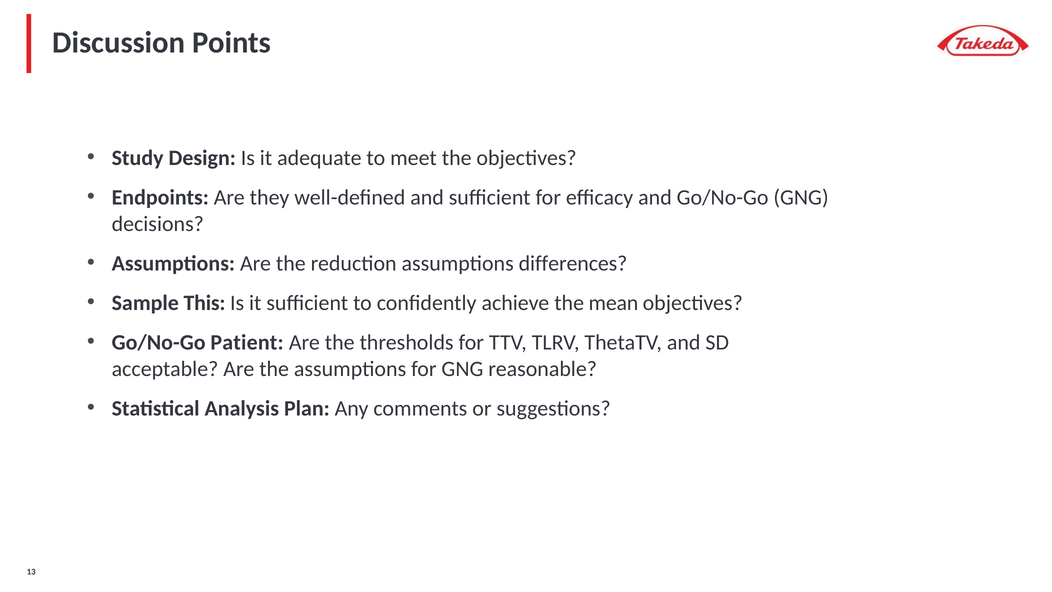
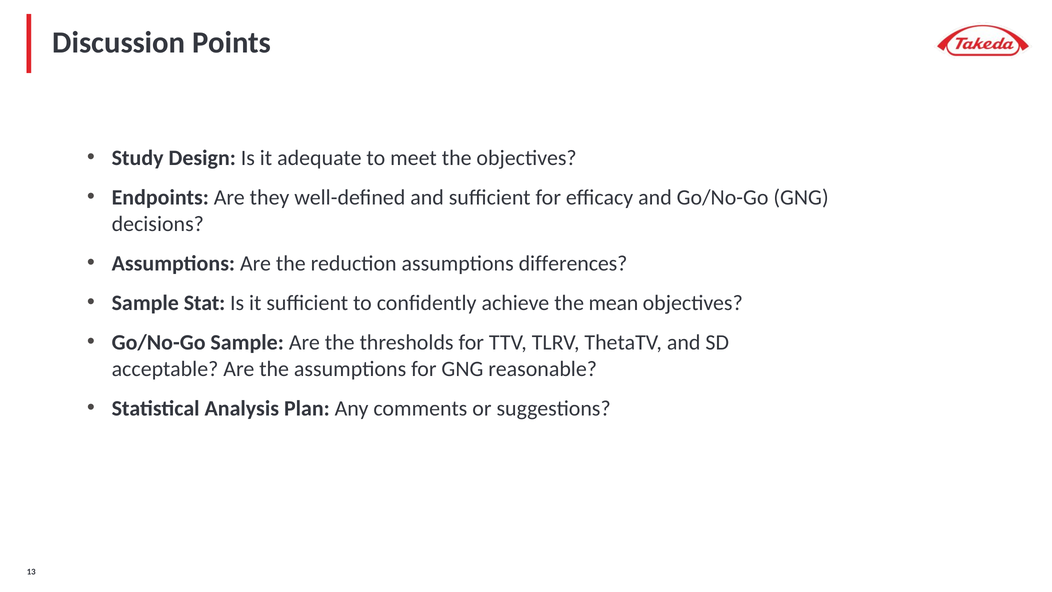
This: This -> Stat (205, 303)
Go/No-Go Patient: Patient -> Sample (247, 342)
